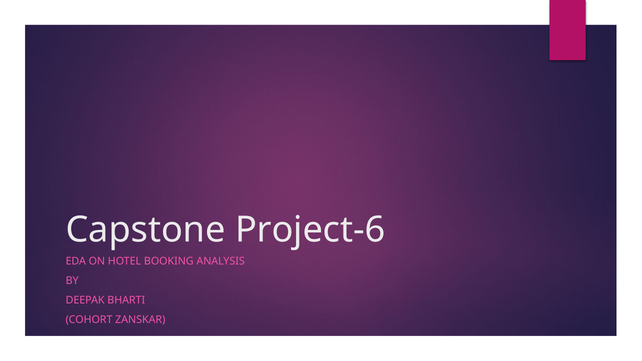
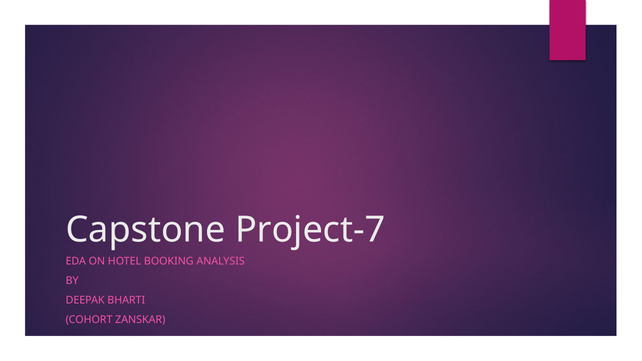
Project-6: Project-6 -> Project-7 (310, 230)
